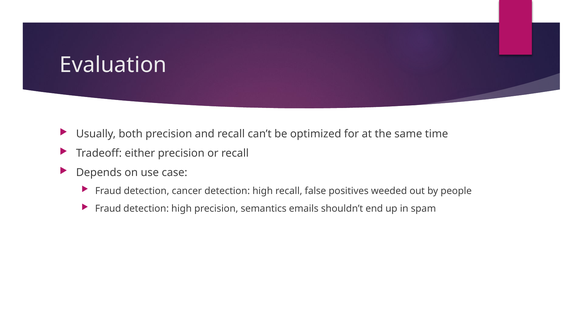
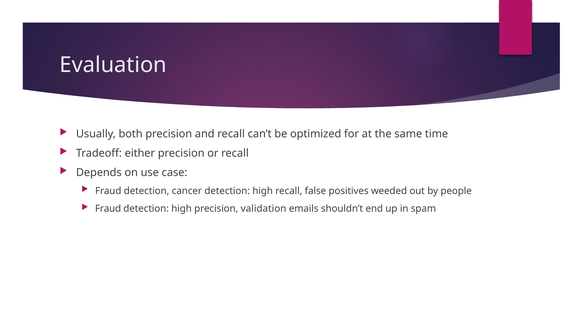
semantics: semantics -> validation (264, 208)
